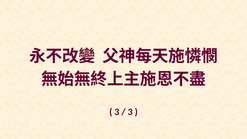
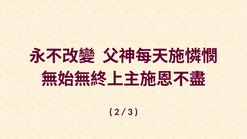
3: 3 -> 2 (117, 112)
